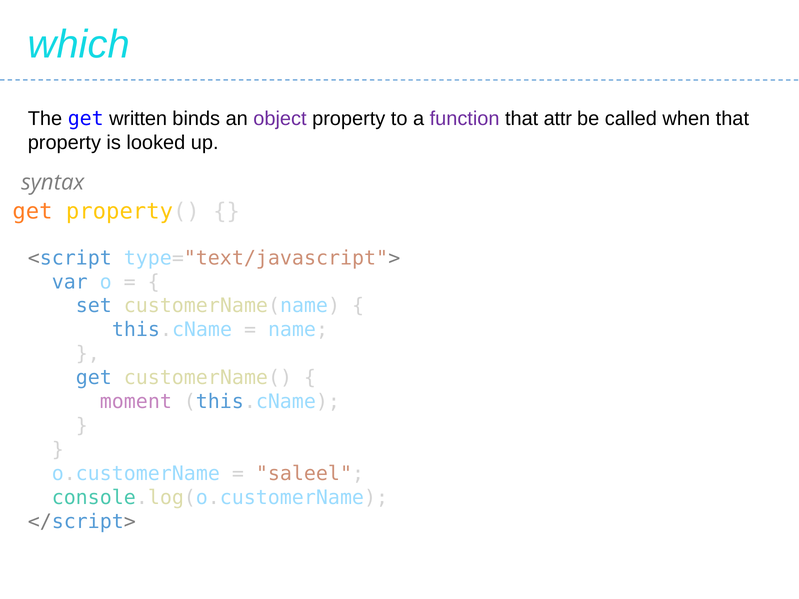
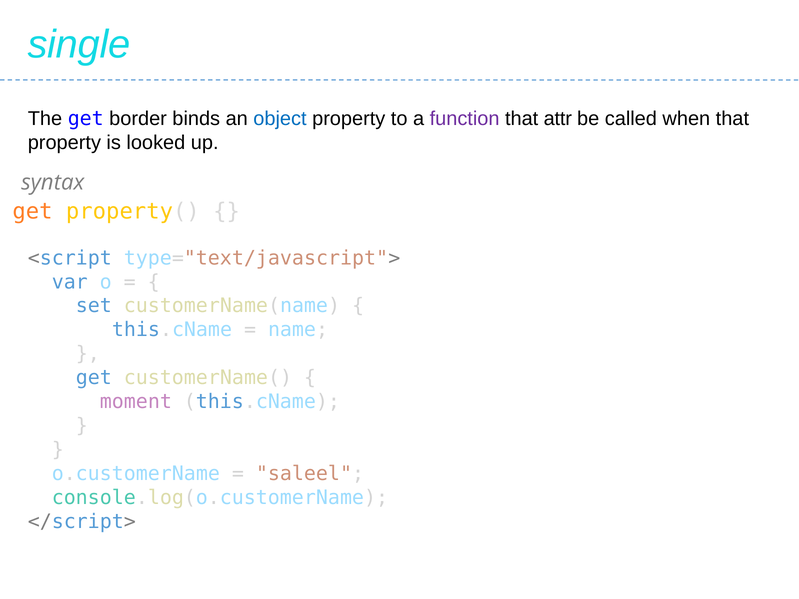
which: which -> single (79, 45)
written: written -> border (138, 119)
object colour: purple -> blue (280, 119)
